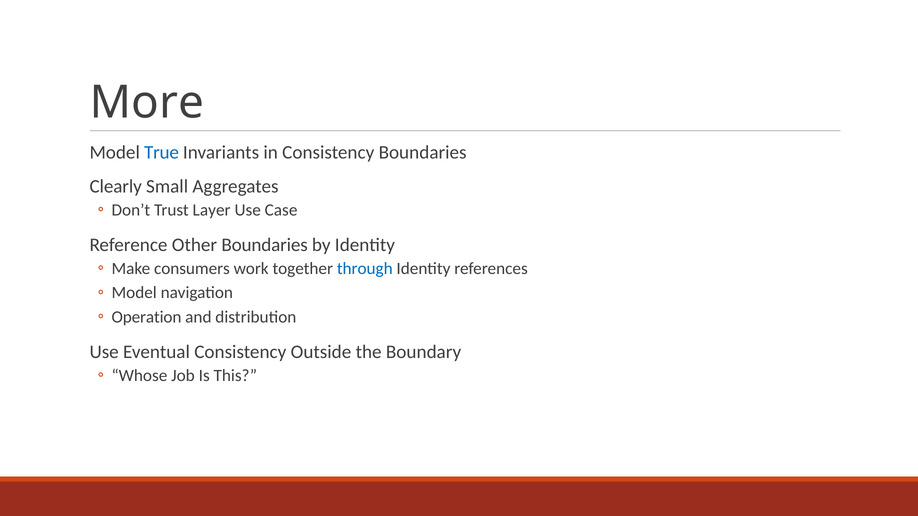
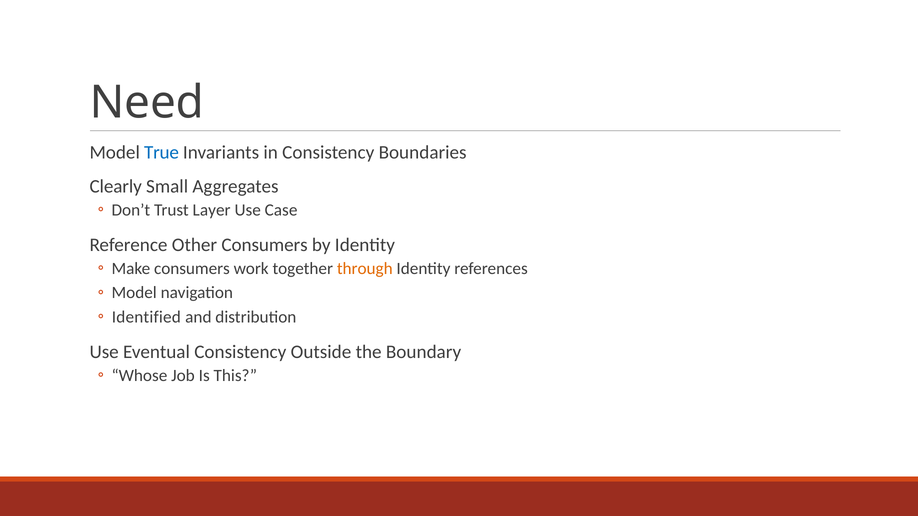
More: More -> Need (147, 103)
Other Boundaries: Boundaries -> Consumers (265, 245)
through colour: blue -> orange (365, 269)
Operation: Operation -> Identified (146, 317)
